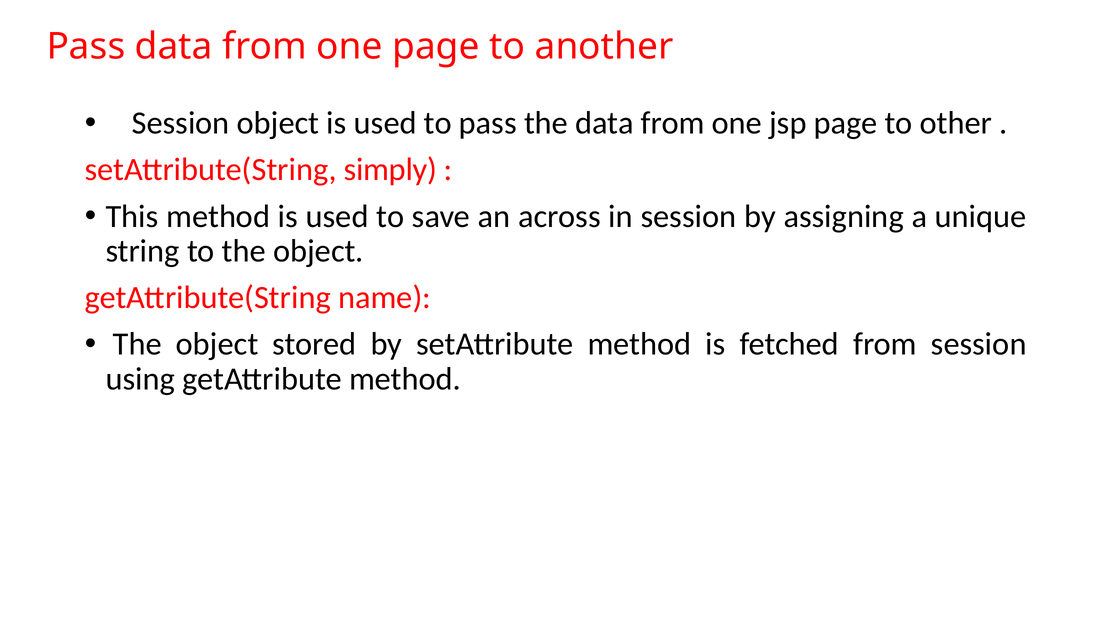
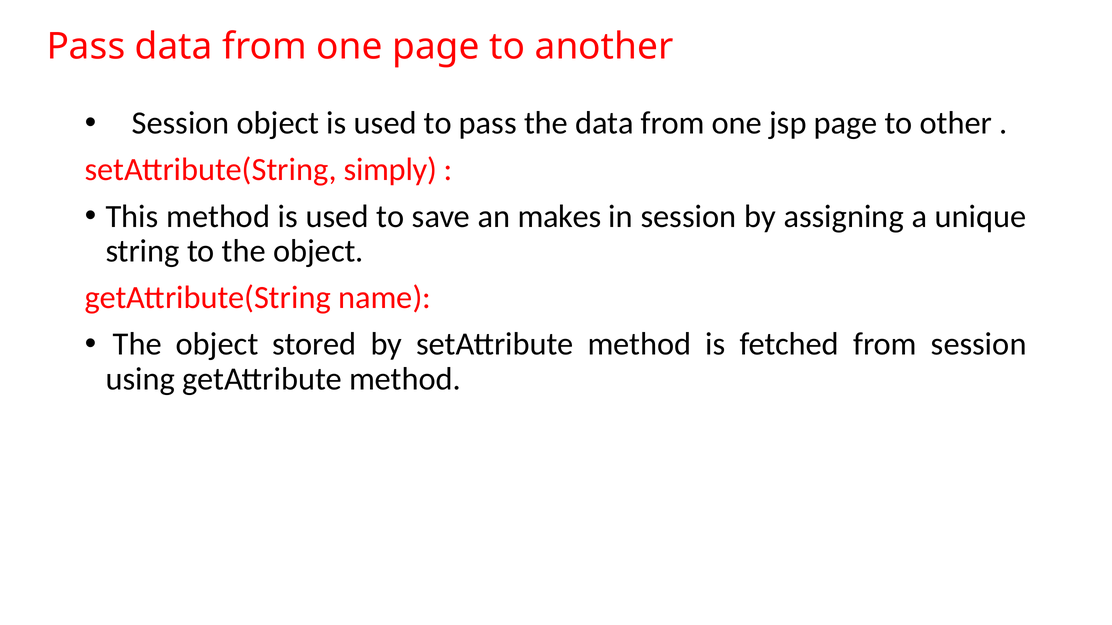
across: across -> makes (560, 216)
